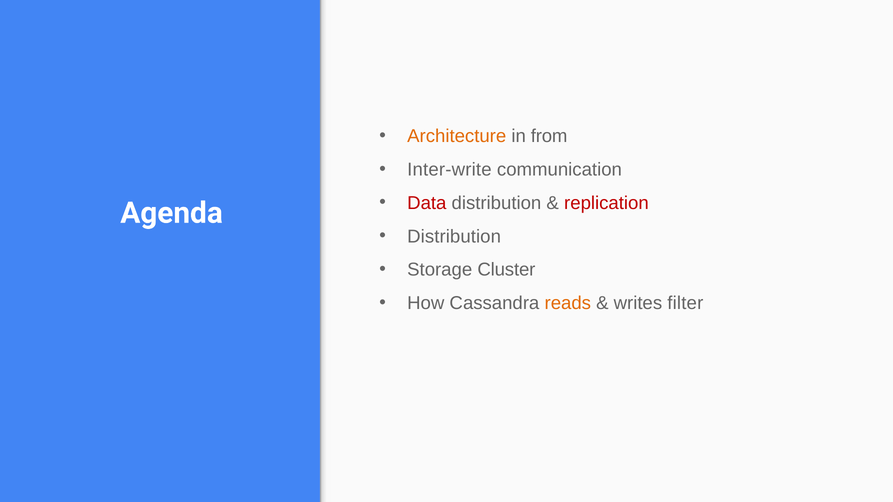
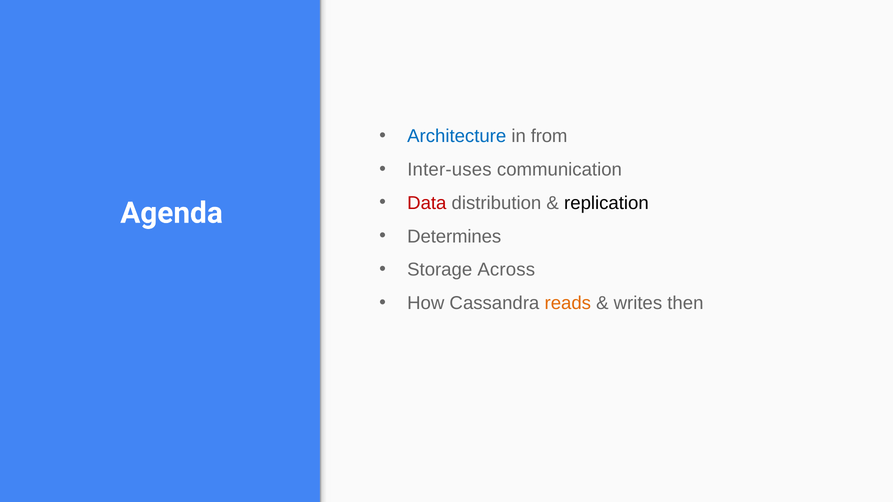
Architecture colour: orange -> blue (457, 136)
Inter-write: Inter-write -> Inter-uses (449, 170)
replication colour: red -> black (606, 203)
Distribution: Distribution -> Determines (454, 237)
Cluster: Cluster -> Across (506, 270)
filter: filter -> then (685, 303)
